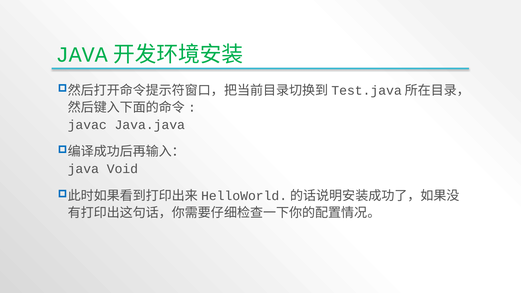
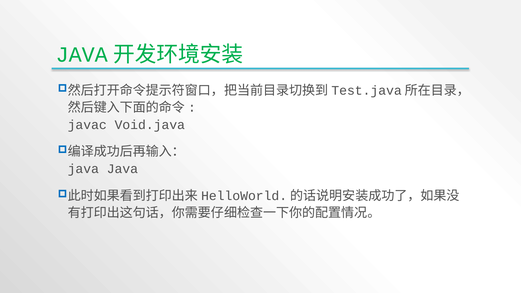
Java.java: Java.java -> Void.java (150, 125)
java Void: Void -> Java (122, 169)
